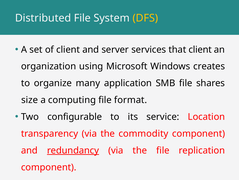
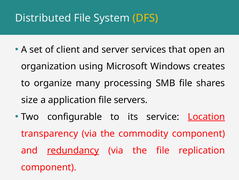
that client: client -> open (200, 49)
application: application -> processing (128, 83)
computing: computing -> application (72, 100)
format: format -> servers (131, 100)
Location underline: none -> present (206, 116)
